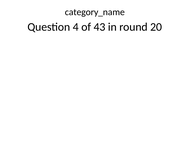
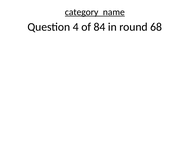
category_name underline: none -> present (95, 12)
43: 43 -> 84 (99, 27)
20: 20 -> 68 (156, 27)
